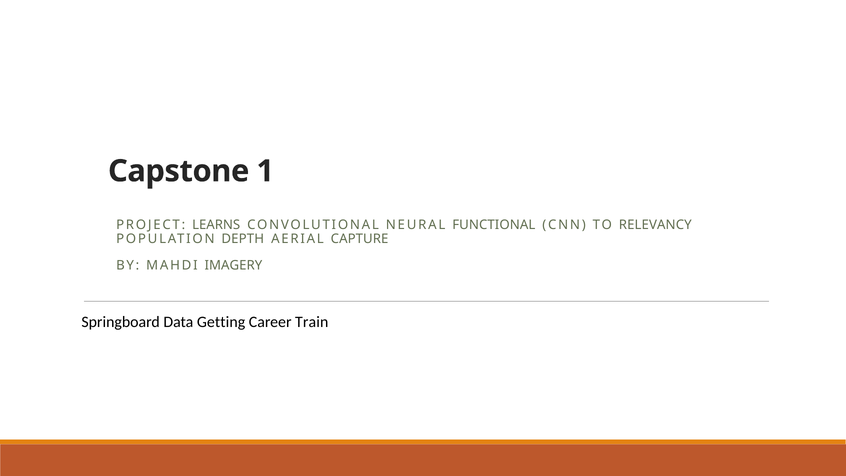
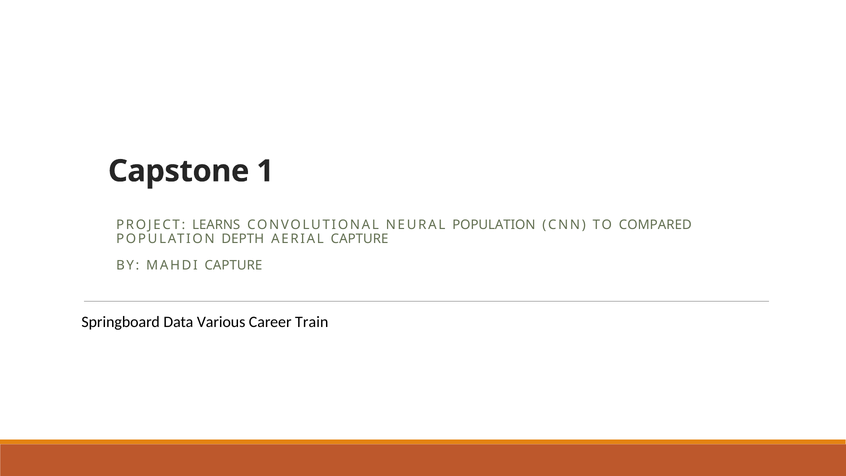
NEURAL FUNCTIONAL: FUNCTIONAL -> POPULATION (494, 225)
RELEVANCY: RELEVANCY -> COMPARED (655, 225)
MAHDI IMAGERY: IMAGERY -> CAPTURE (233, 266)
Getting: Getting -> Various (221, 322)
